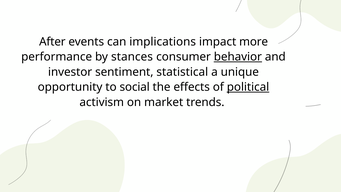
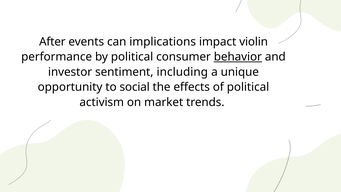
more: more -> violin (254, 42)
by stances: stances -> political (132, 57)
statistical: statistical -> including (182, 72)
political underline: present -> none (248, 87)
